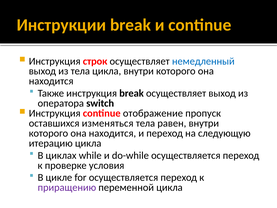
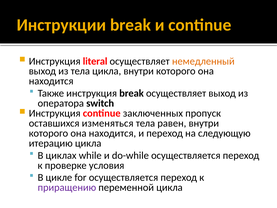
строк: строк -> literal (95, 61)
немедленный colour: blue -> orange (203, 61)
отображение: отображение -> заключенных (153, 113)
